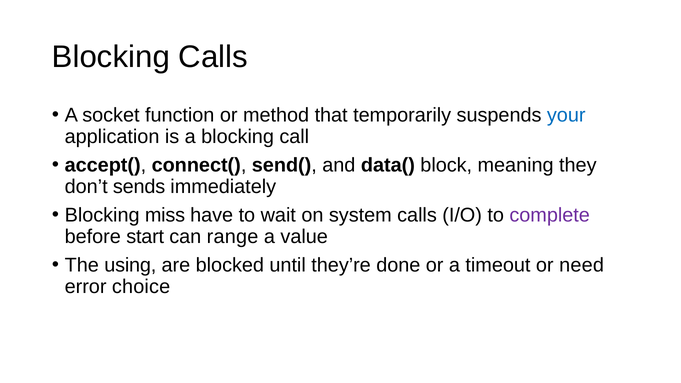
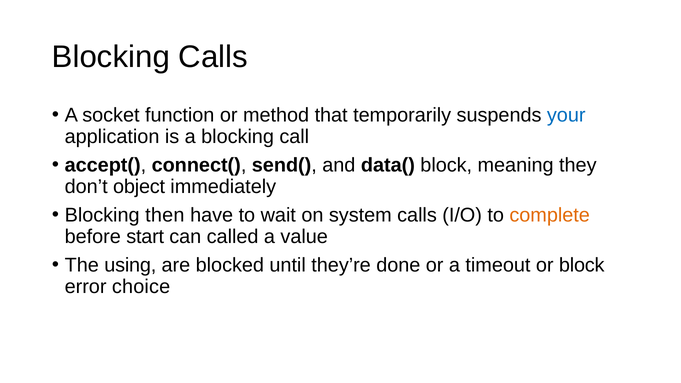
sends: sends -> object (139, 187)
miss: miss -> then (165, 215)
complete colour: purple -> orange (550, 215)
range: range -> called (233, 237)
or need: need -> block (582, 265)
